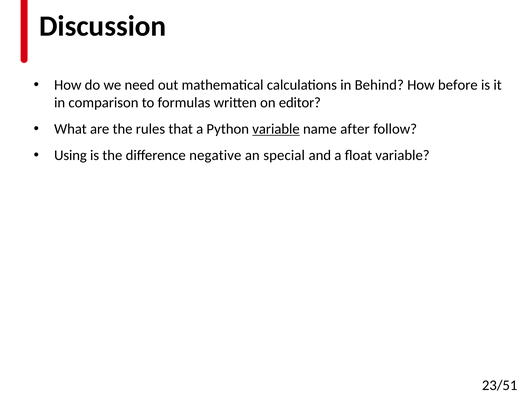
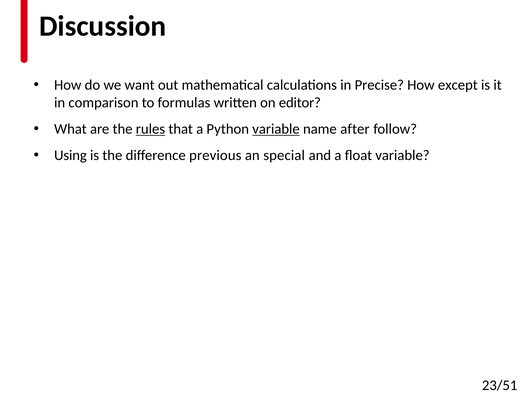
need: need -> want (140, 85)
Behind: Behind -> Precise (379, 85)
before: before -> except (458, 85)
rules underline: none -> present (150, 129)
negative: negative -> previous (215, 155)
